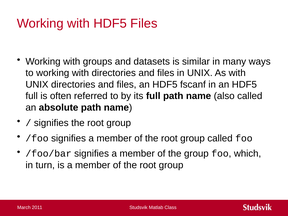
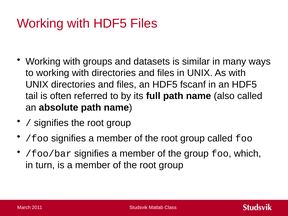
full: full -> tail (32, 96)
